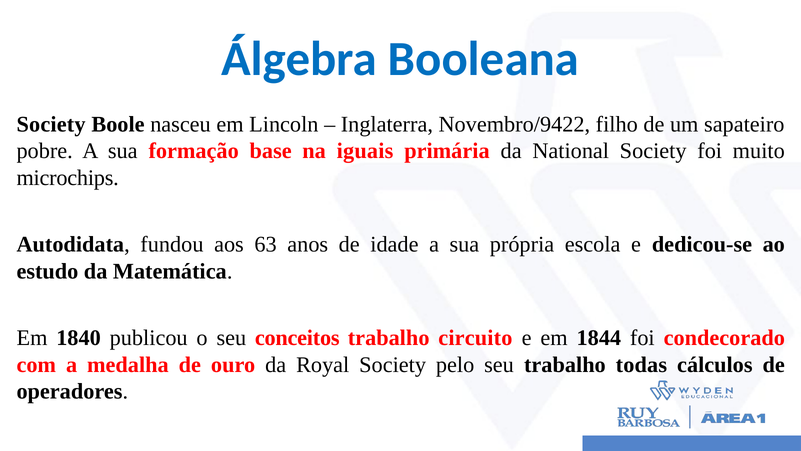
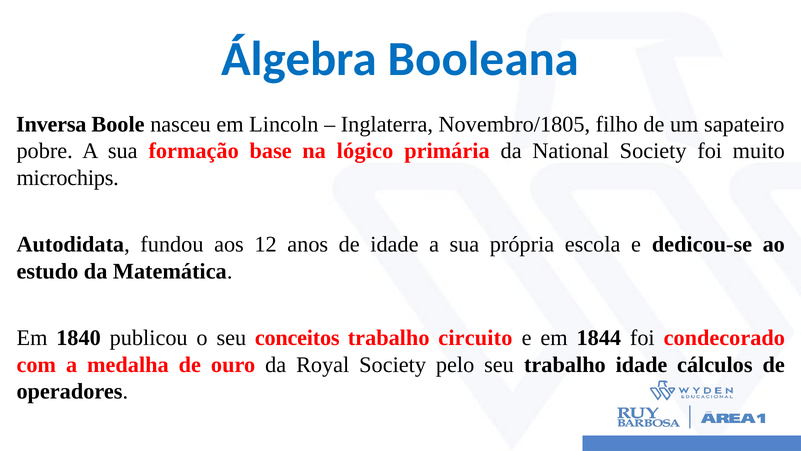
Society: Society -> Inversa (51, 124)
Novembro/9422: Novembro/9422 -> Novembro/1805 (514, 124)
iguais: iguais -> lógico (365, 151)
63: 63 -> 12 (266, 244)
trabalho todas: todas -> idade (642, 364)
